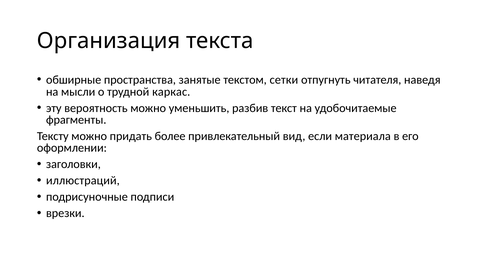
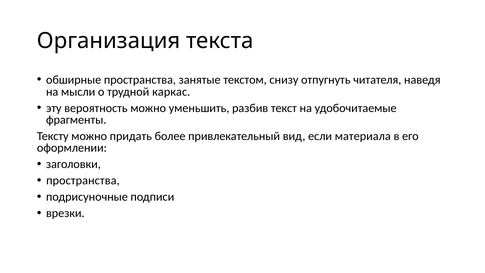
сетки: сетки -> снизу (284, 80)
иллюстраций: иллюстраций -> пространства (83, 181)
